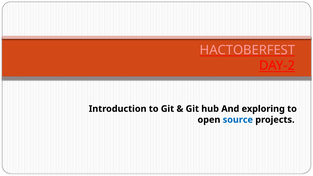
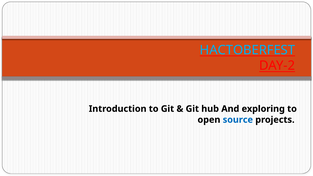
HACTOBERFEST colour: pink -> light blue (247, 50)
